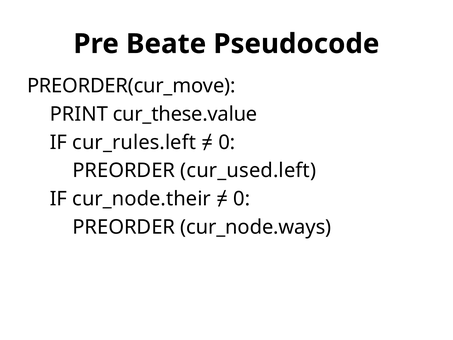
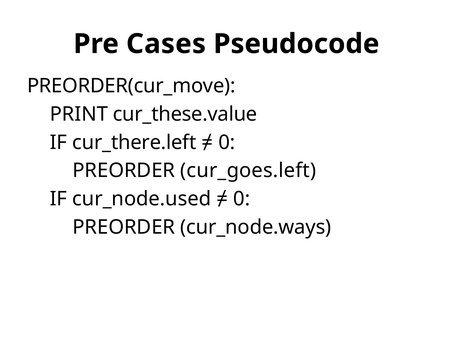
Beate: Beate -> Cases (166, 44)
cur_rules.left: cur_rules.left -> cur_there.left (134, 142)
cur_used.left: cur_used.left -> cur_goes.left (248, 171)
cur_node.their: cur_node.their -> cur_node.used (142, 199)
